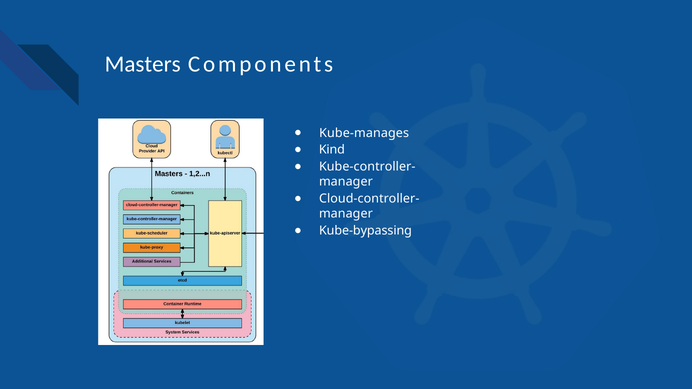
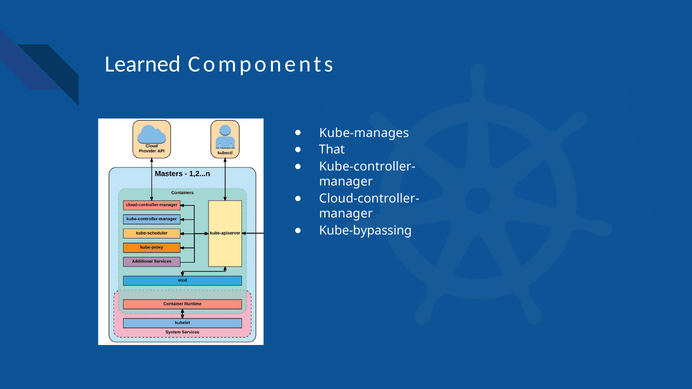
Masters: Masters -> Learned (143, 64)
Kind: Kind -> That (332, 150)
